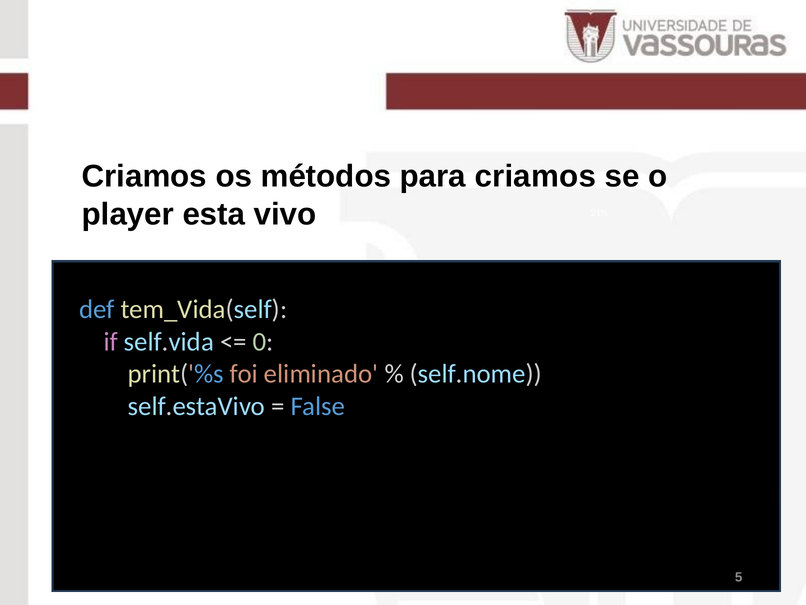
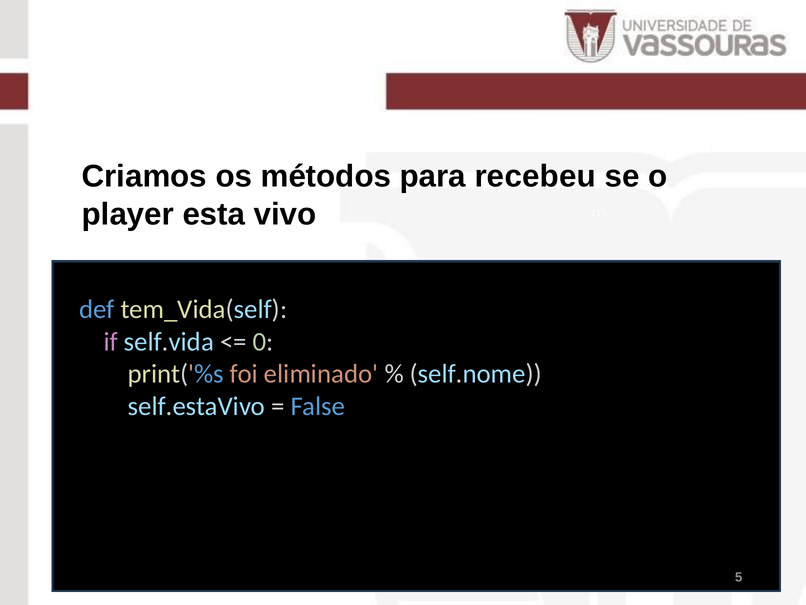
para criamos: criamos -> recebeu (535, 176)
